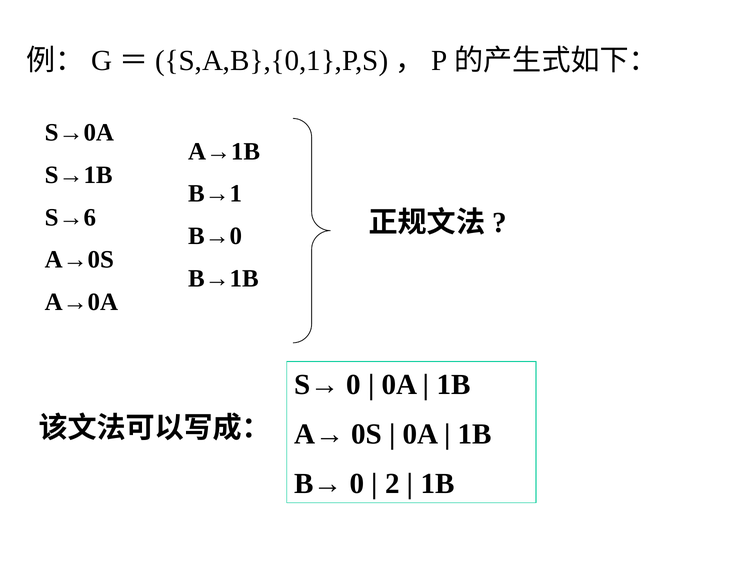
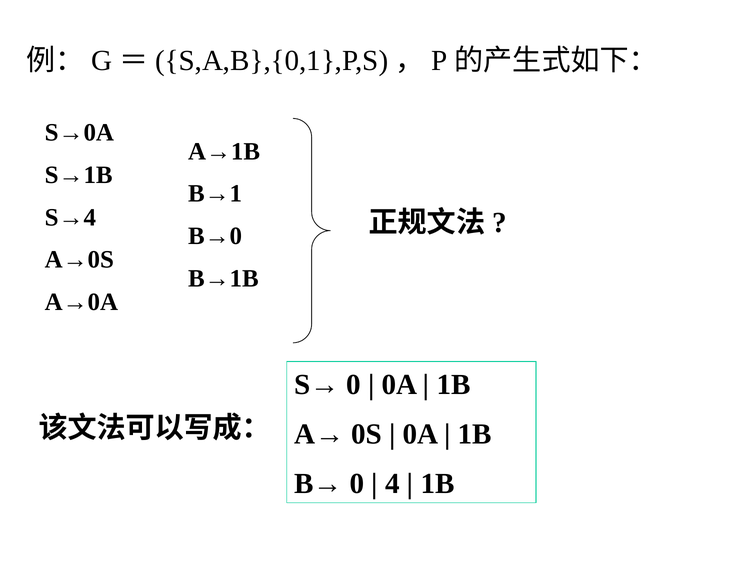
S→6: S→6 -> S→4 (70, 217)
2: 2 -> 4 (392, 484)
